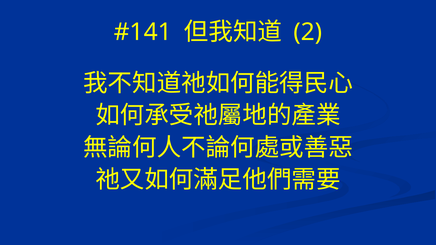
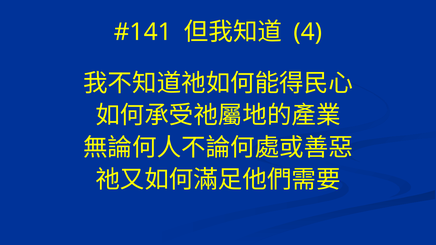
2: 2 -> 4 (308, 32)
